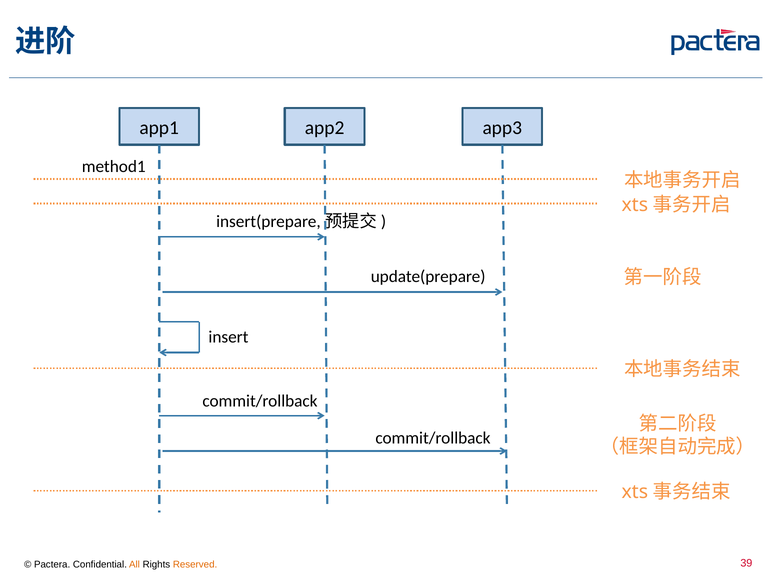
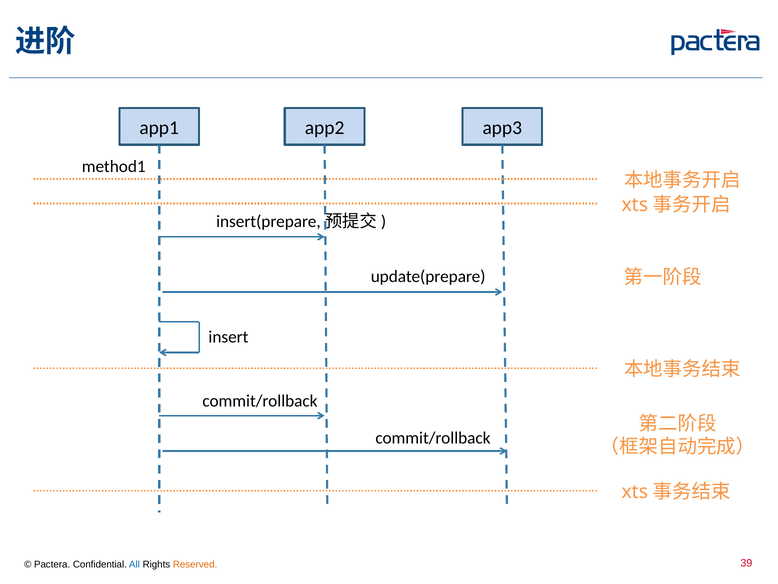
All colour: orange -> blue (134, 564)
